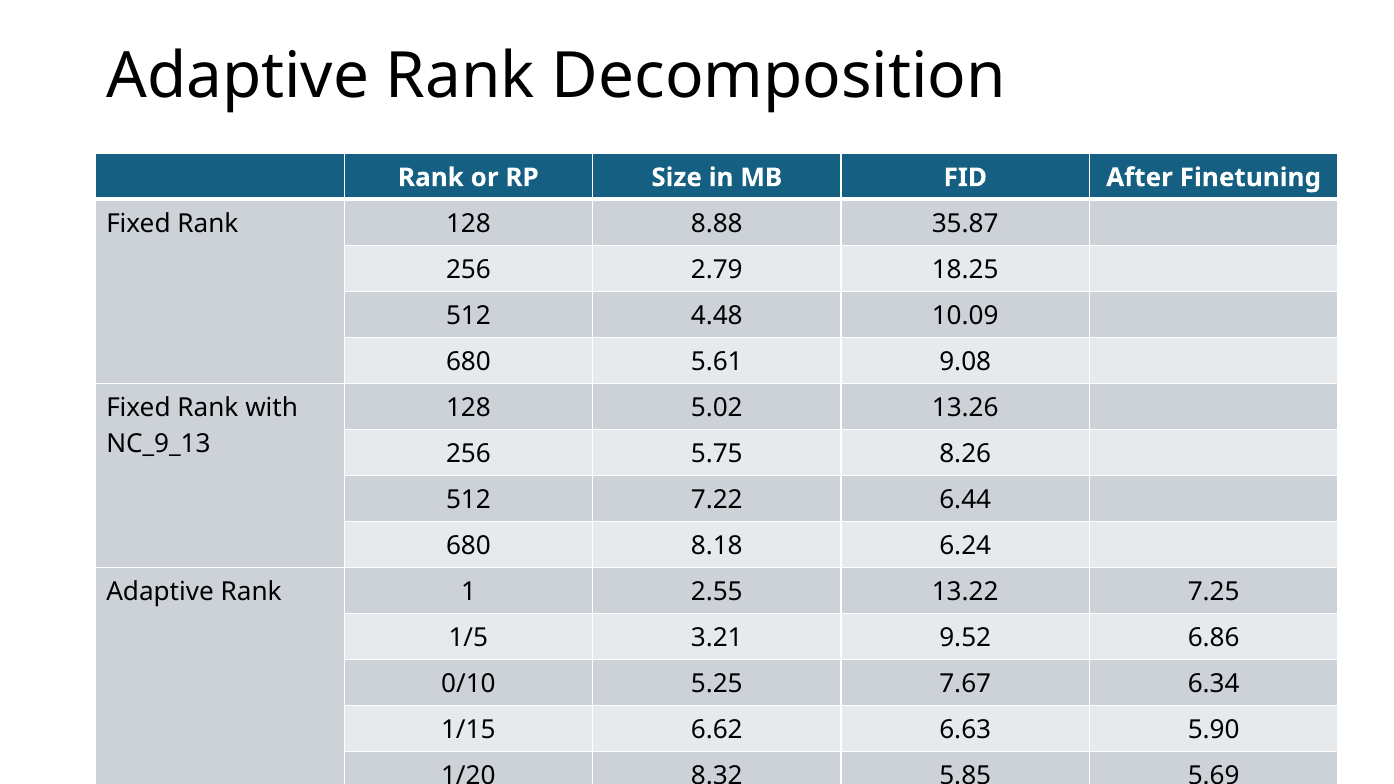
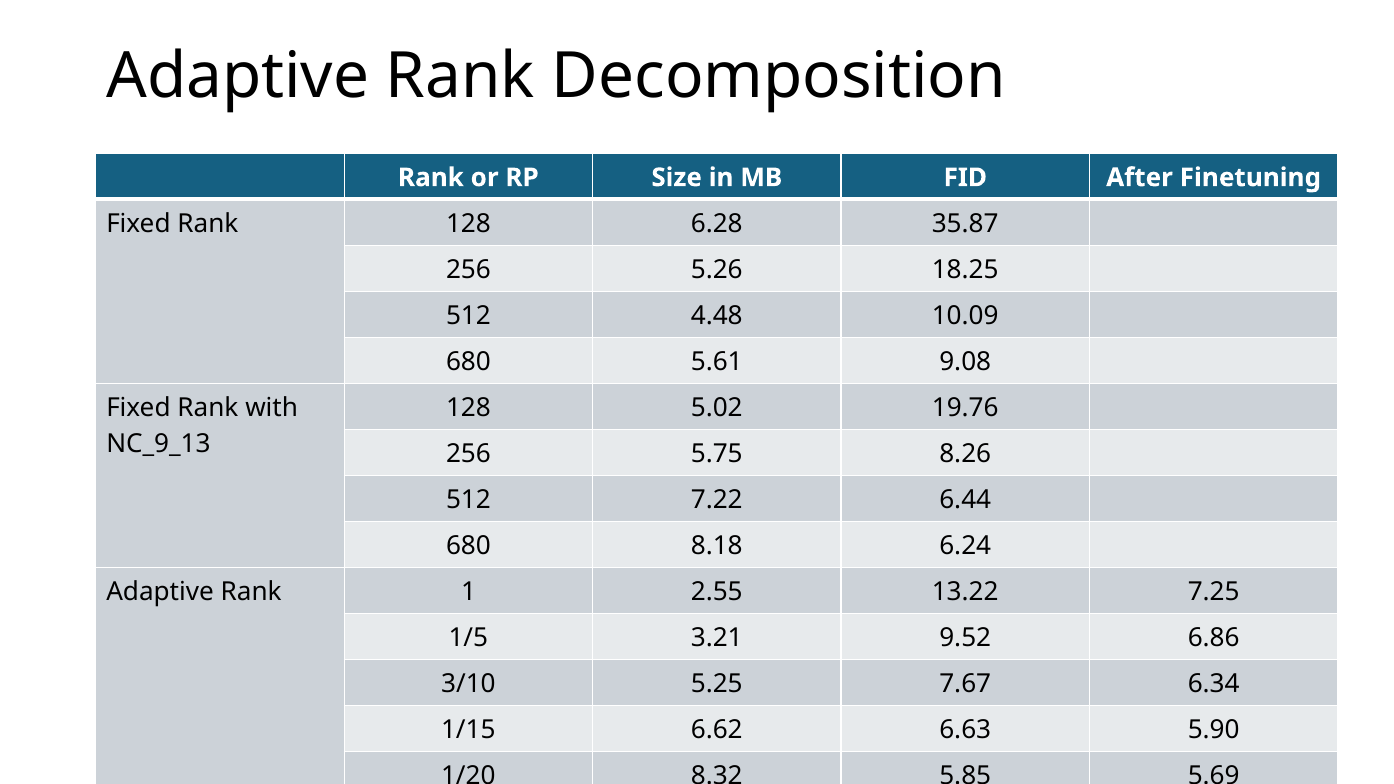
8.88: 8.88 -> 6.28 (717, 224)
2.79: 2.79 -> 5.26 (717, 270)
13.26: 13.26 -> 19.76 (965, 408)
0/10: 0/10 -> 3/10 (468, 684)
